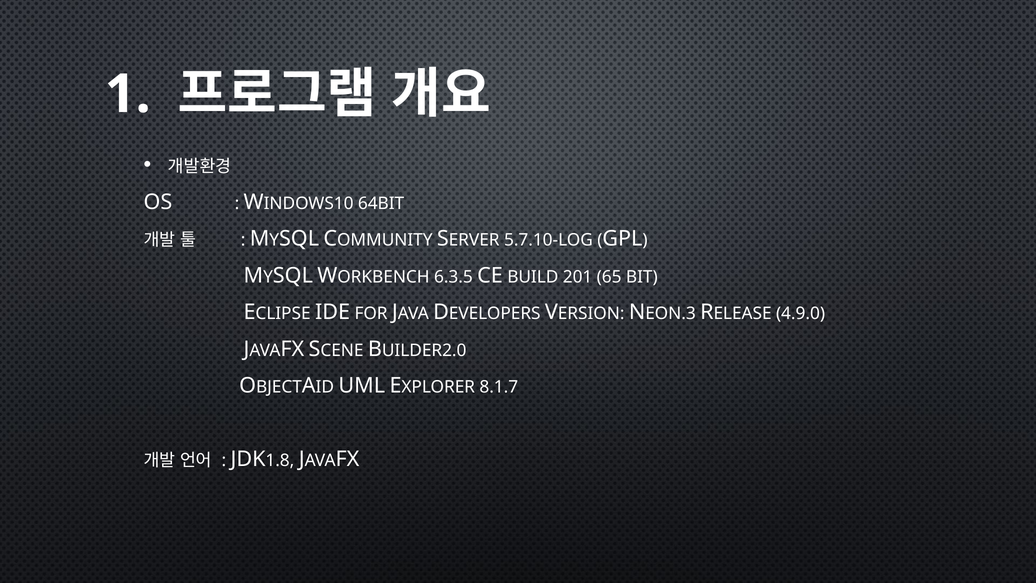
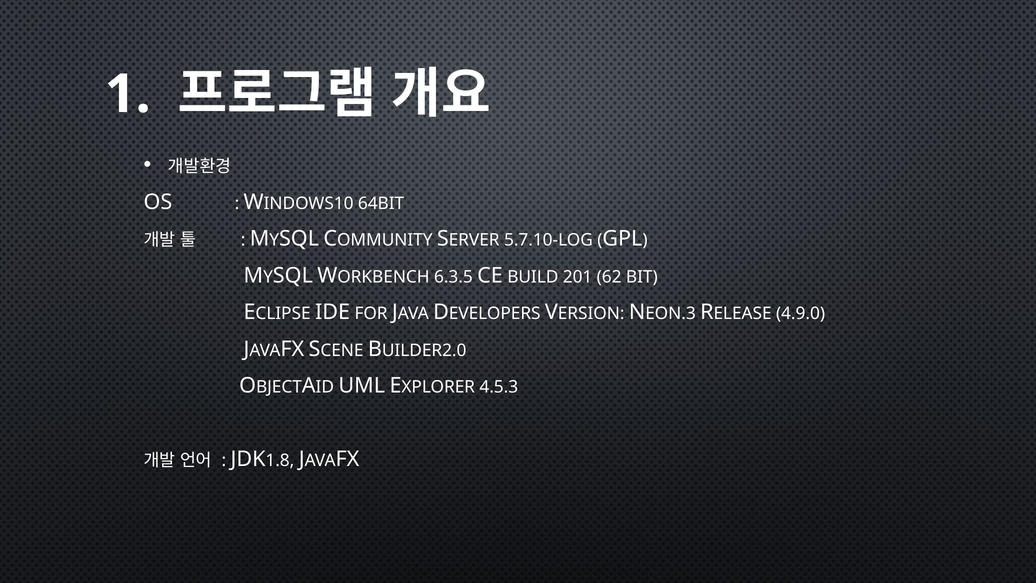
65: 65 -> 62 (609, 277)
8.1.7: 8.1.7 -> 4.5.3 (499, 387)
